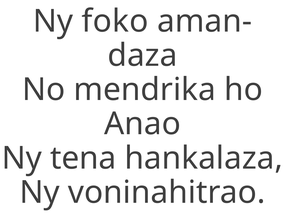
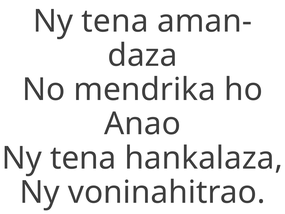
foko: foko -> tena (115, 21)
